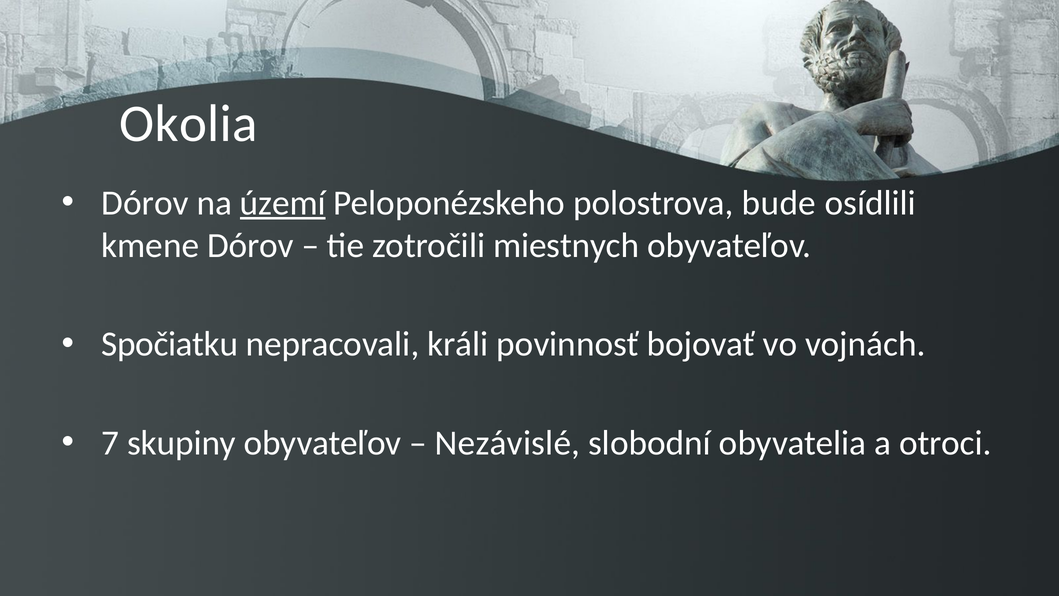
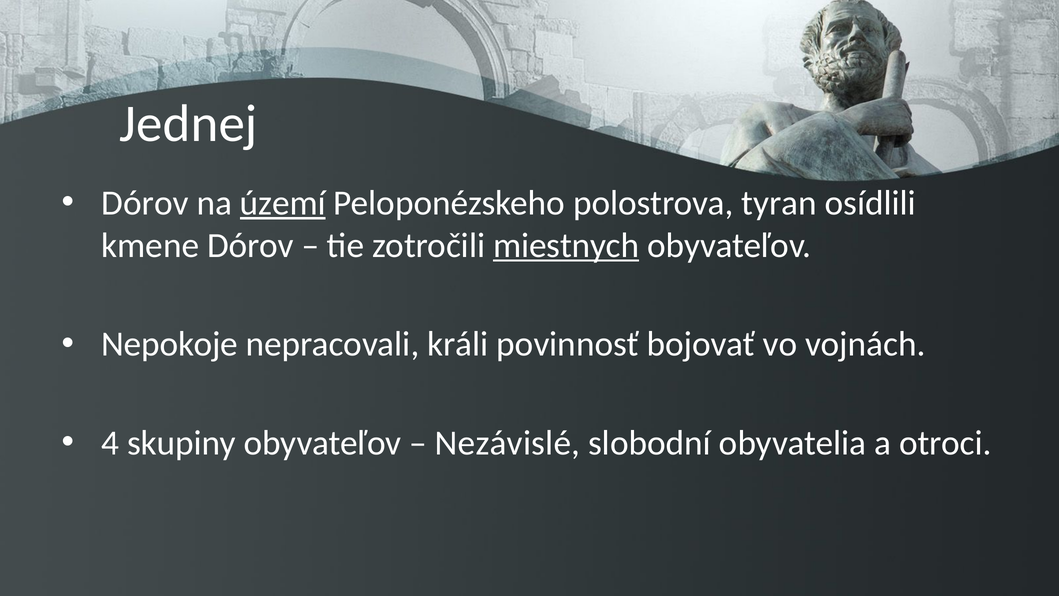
Okolia: Okolia -> Jednej (188, 124)
bude: bude -> tyran (779, 203)
miestnych underline: none -> present (566, 245)
Spočiatku: Spočiatku -> Nepokoje (170, 344)
7: 7 -> 4 (110, 443)
